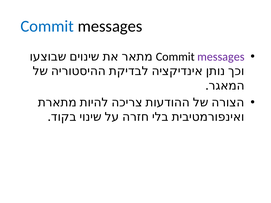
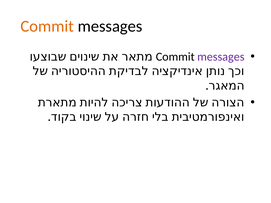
Commit colour: blue -> orange (47, 26)
